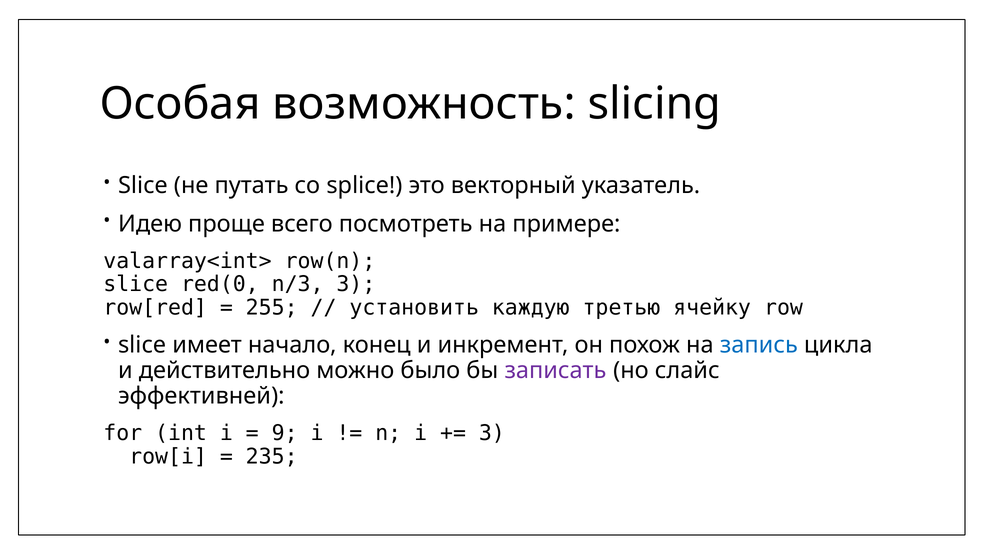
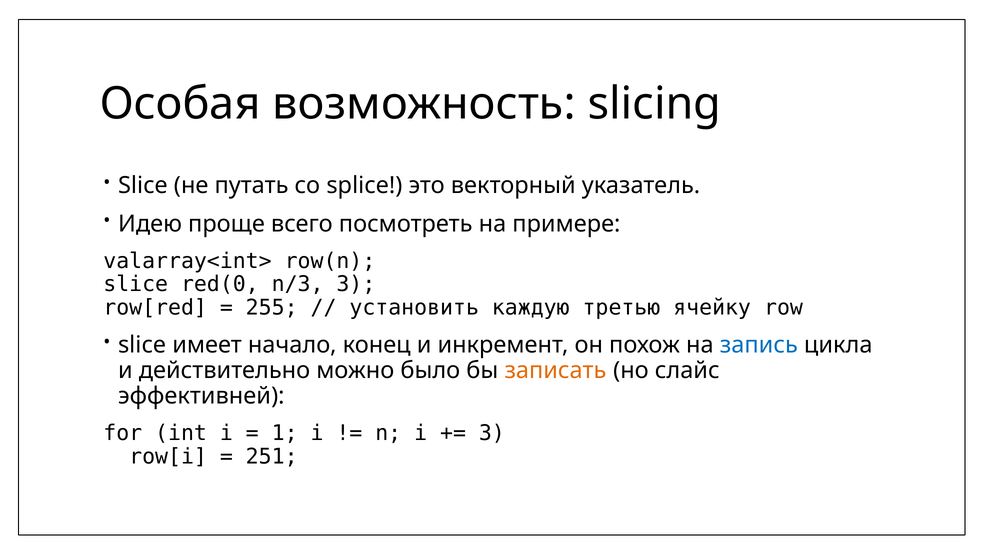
записать colour: purple -> orange (555, 370)
9: 9 -> 1 (285, 433)
235: 235 -> 251 (272, 456)
